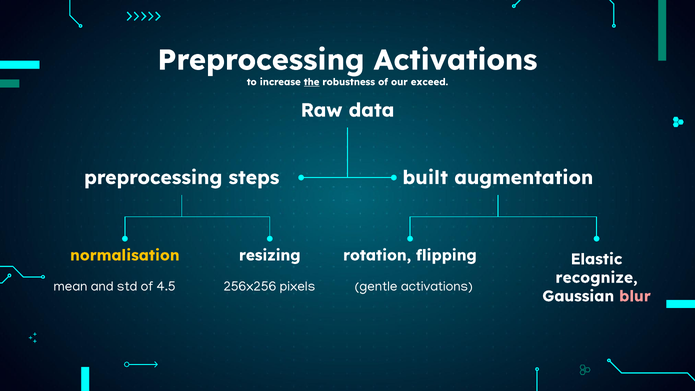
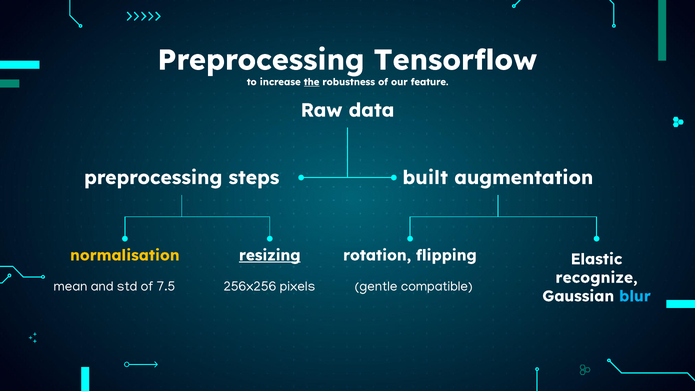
Preprocessing Activations: Activations -> Tensorflow (455, 60)
exceed: exceed -> feature (430, 82)
resizing underline: none -> present (270, 255)
4.5: 4.5 -> 7.5 (166, 286)
gentle activations: activations -> compatible (437, 286)
blur colour: pink -> light blue (635, 296)
